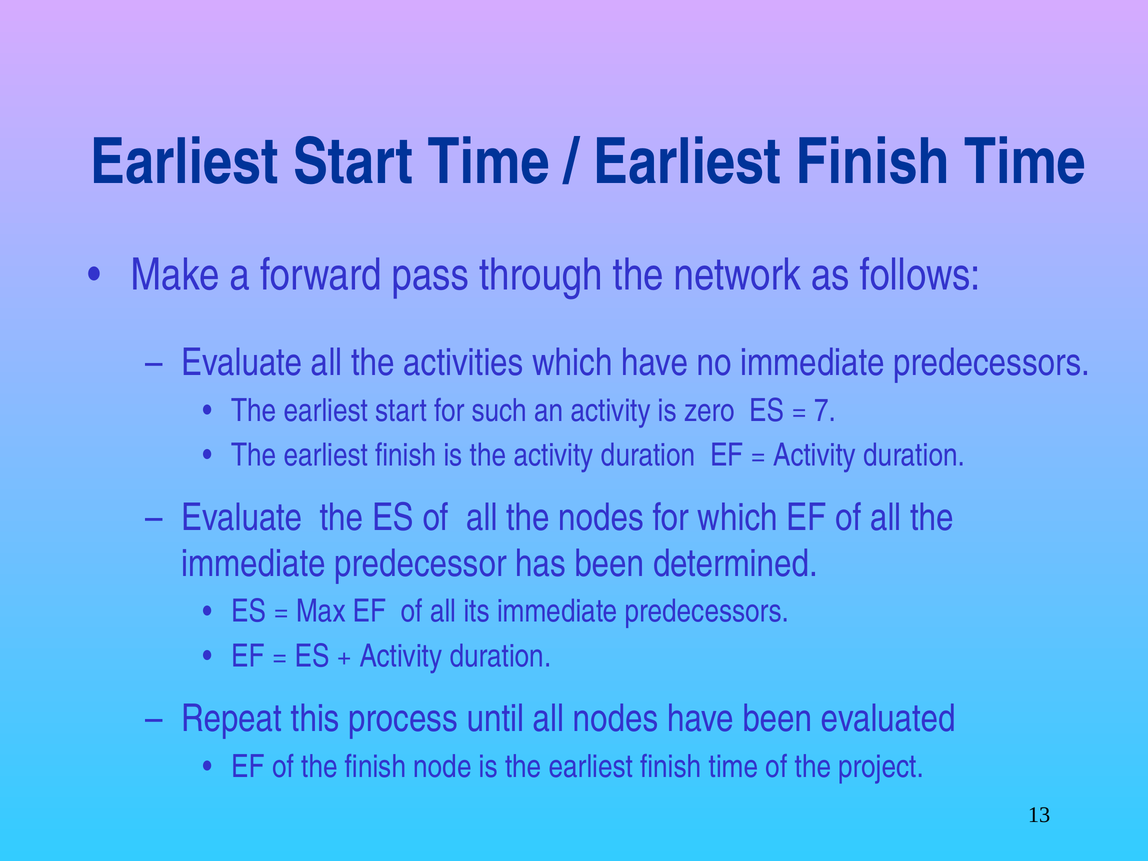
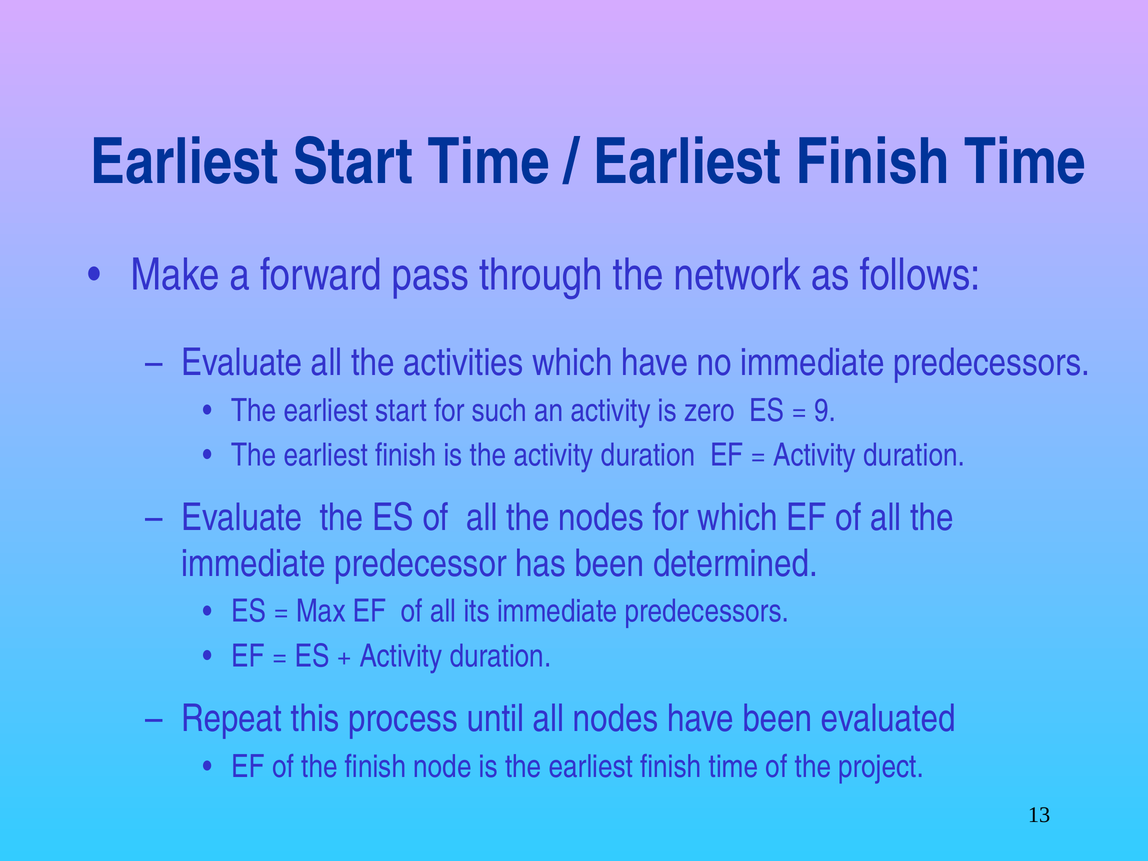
7: 7 -> 9 (825, 410)
